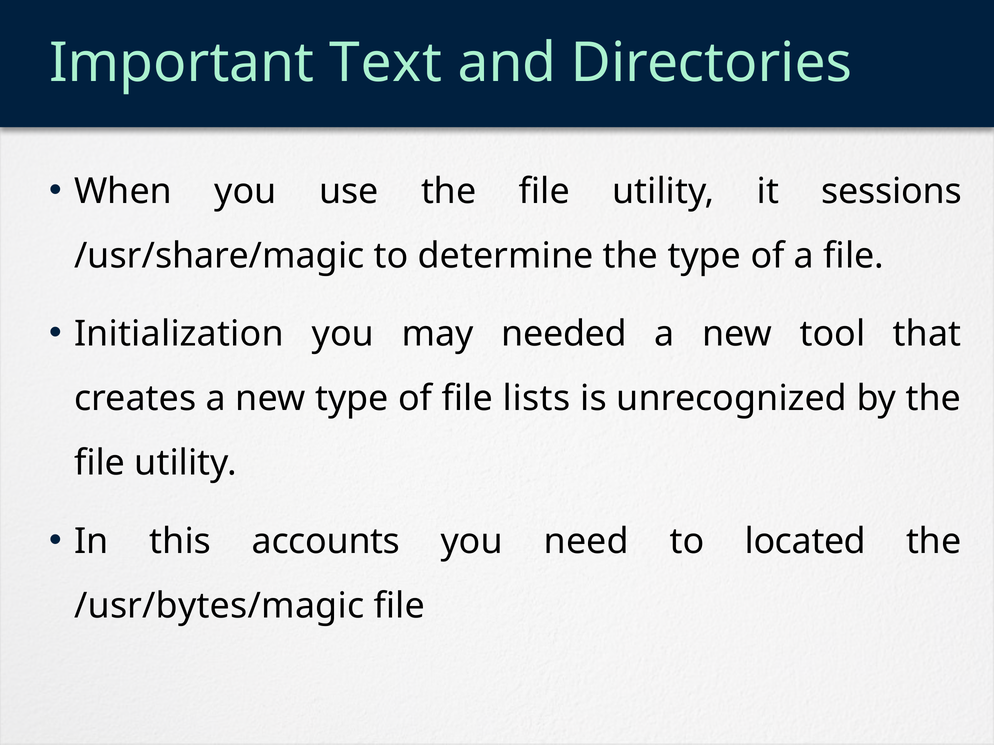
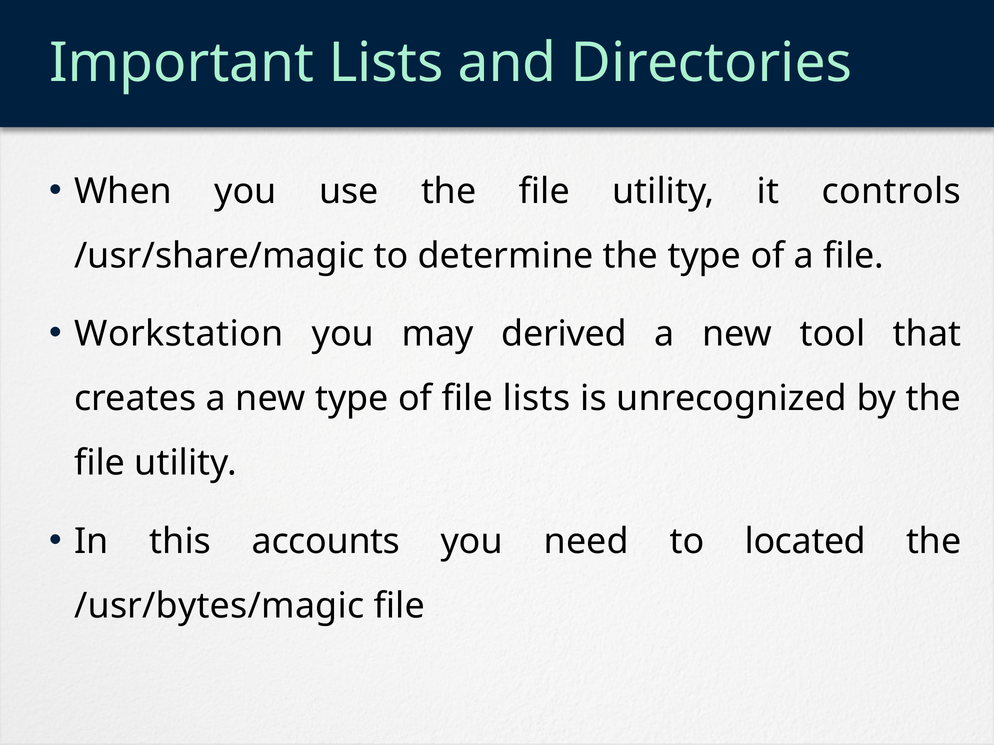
Important Text: Text -> Lists (386, 63)
sessions: sessions -> controls (891, 191)
Initialization: Initialization -> Workstation (179, 334)
needed: needed -> derived (564, 334)
